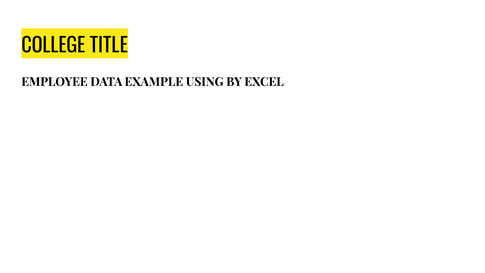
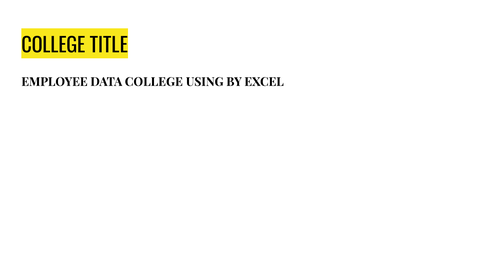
DATA EXAMPLE: EXAMPLE -> COLLEGE (154, 82)
